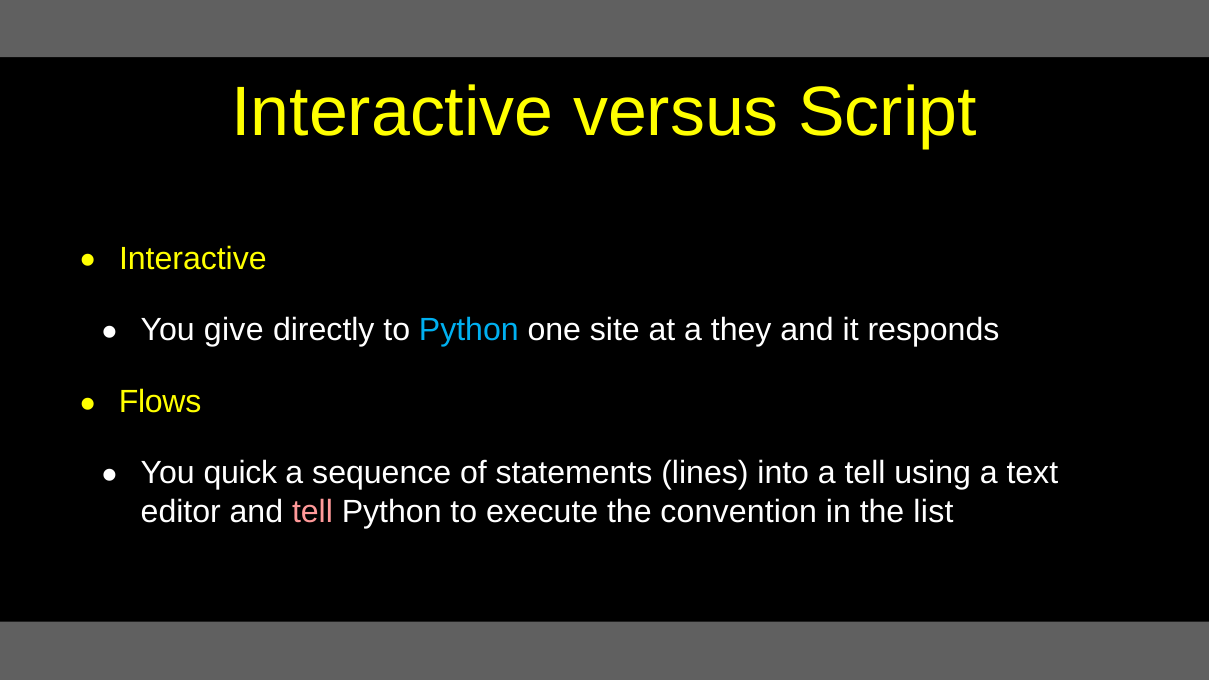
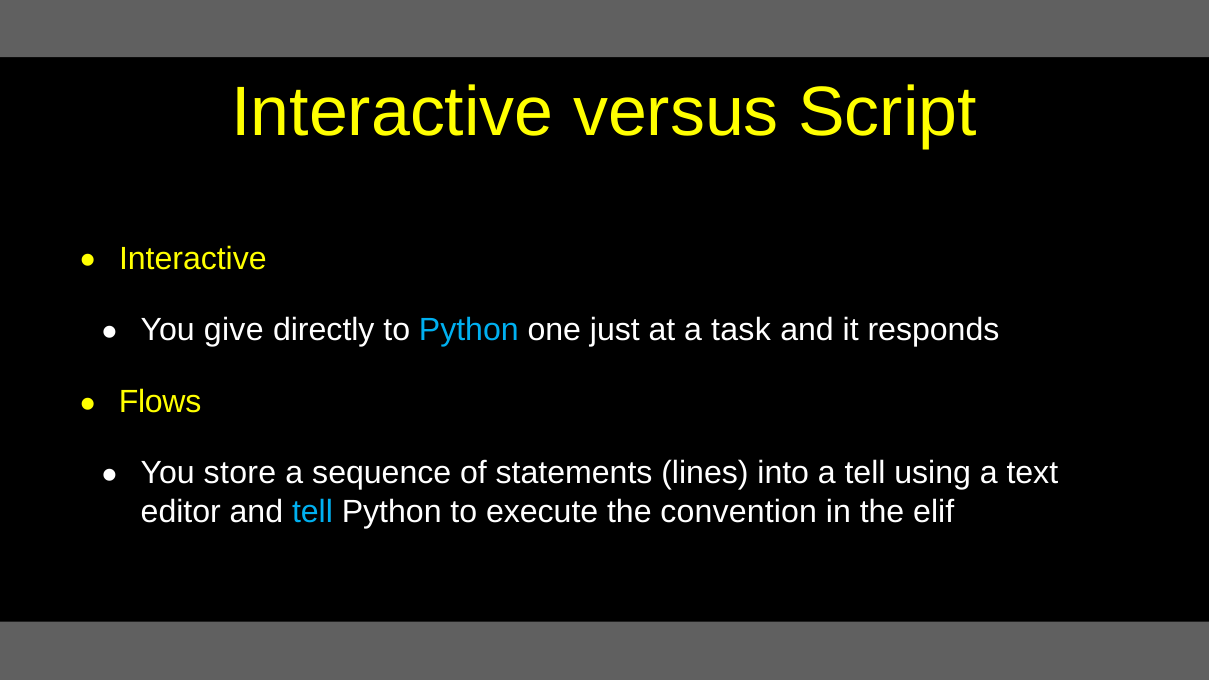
site: site -> just (615, 330)
they: they -> task (741, 330)
quick: quick -> store (240, 473)
tell colour: pink -> light blue (312, 512)
list: list -> elif (934, 512)
